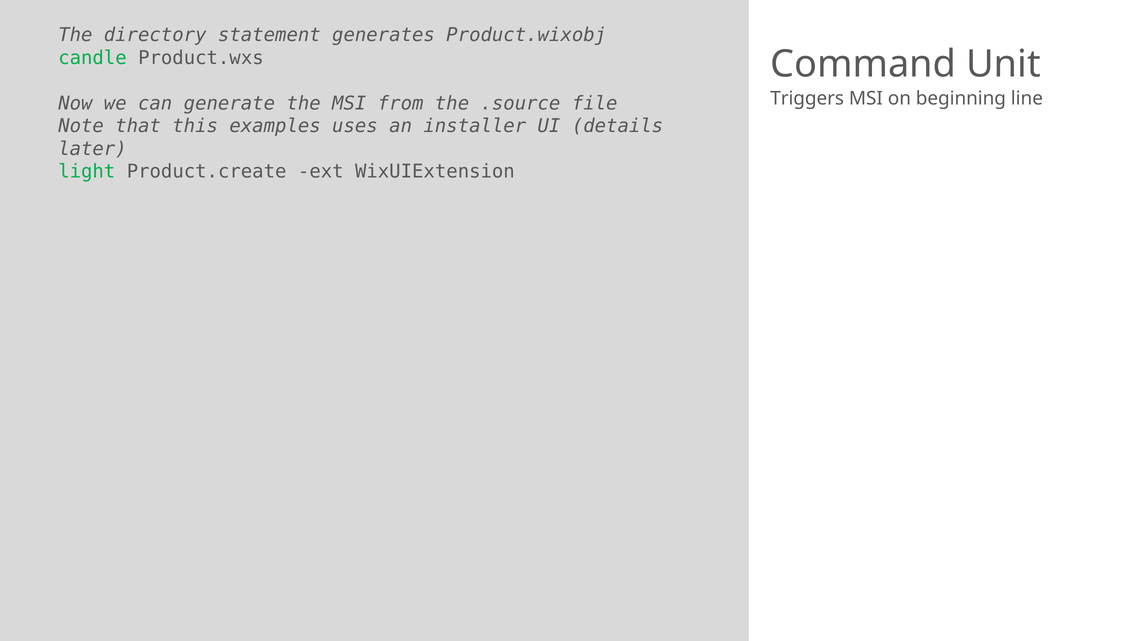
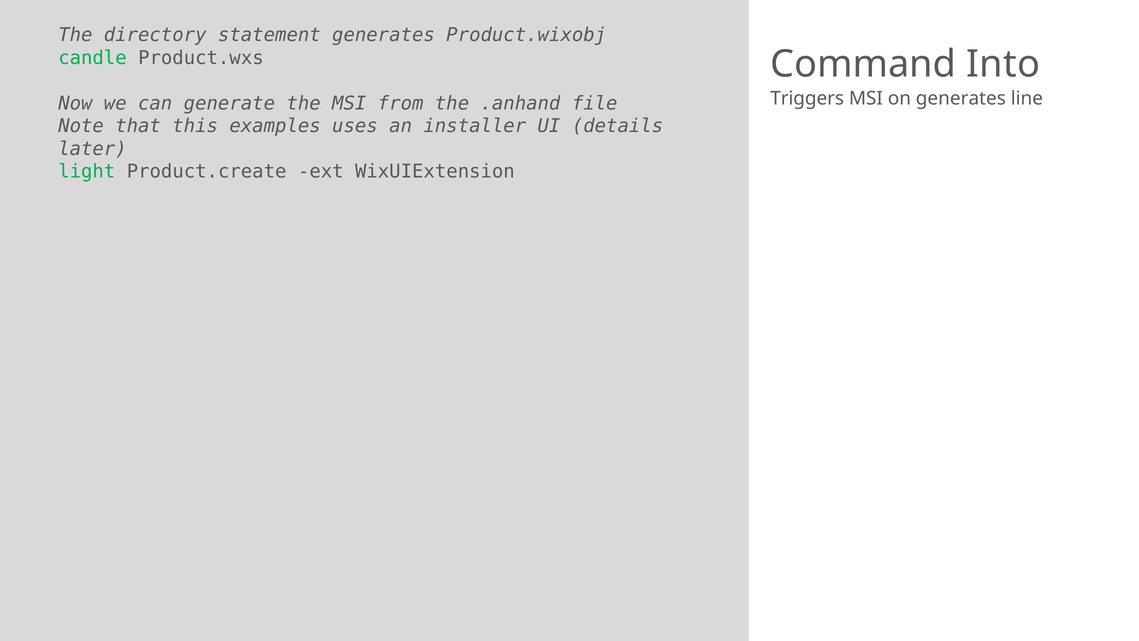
Unit: Unit -> Into (1003, 64)
on beginning: beginning -> generates (961, 99)
.source: .source -> .anhand (520, 103)
